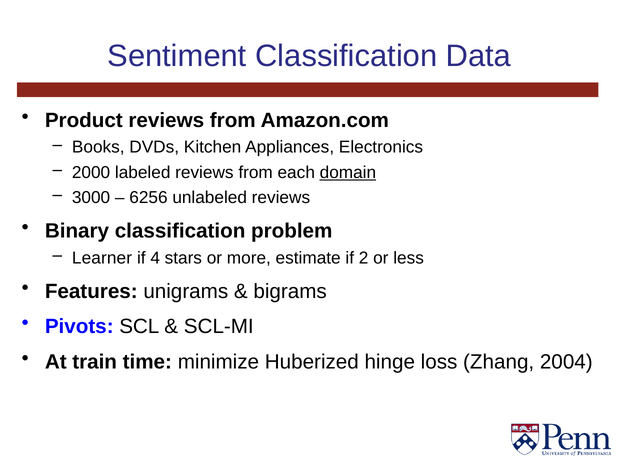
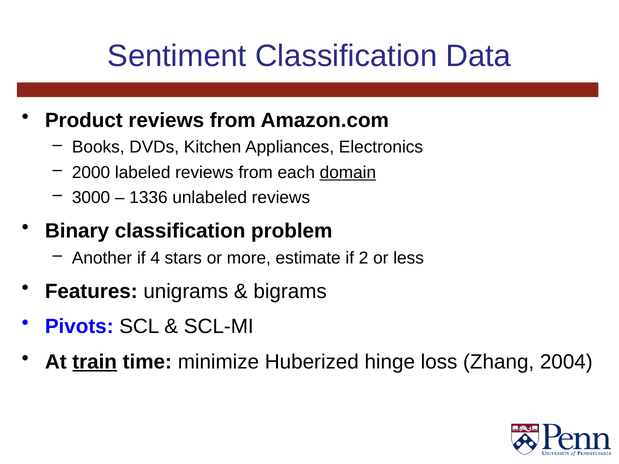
6256: 6256 -> 1336 (148, 198)
Learner: Learner -> Another (102, 258)
train underline: none -> present (95, 362)
